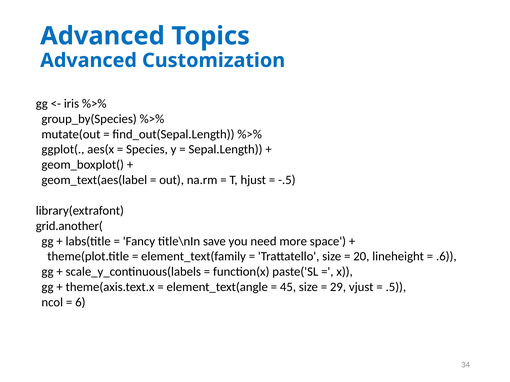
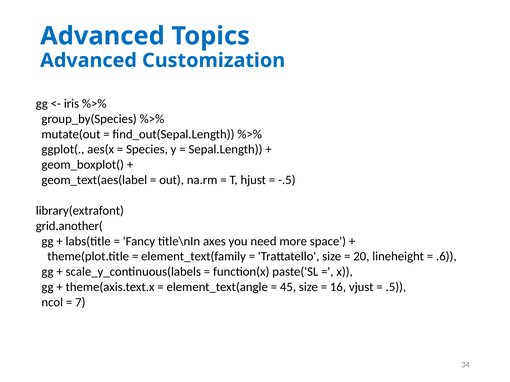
save: save -> axes (214, 241)
29: 29 -> 16 (338, 287)
6: 6 -> 7 (80, 303)
